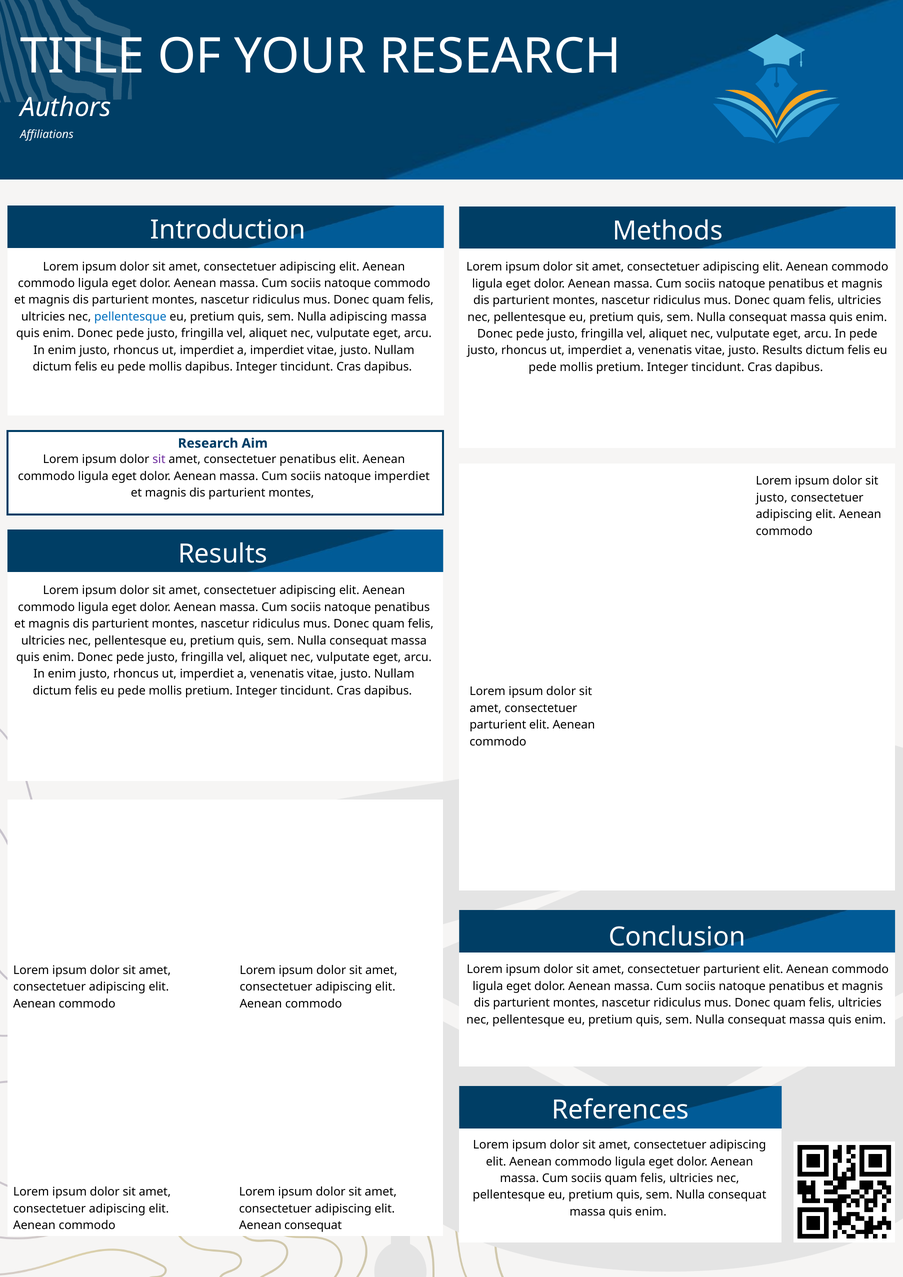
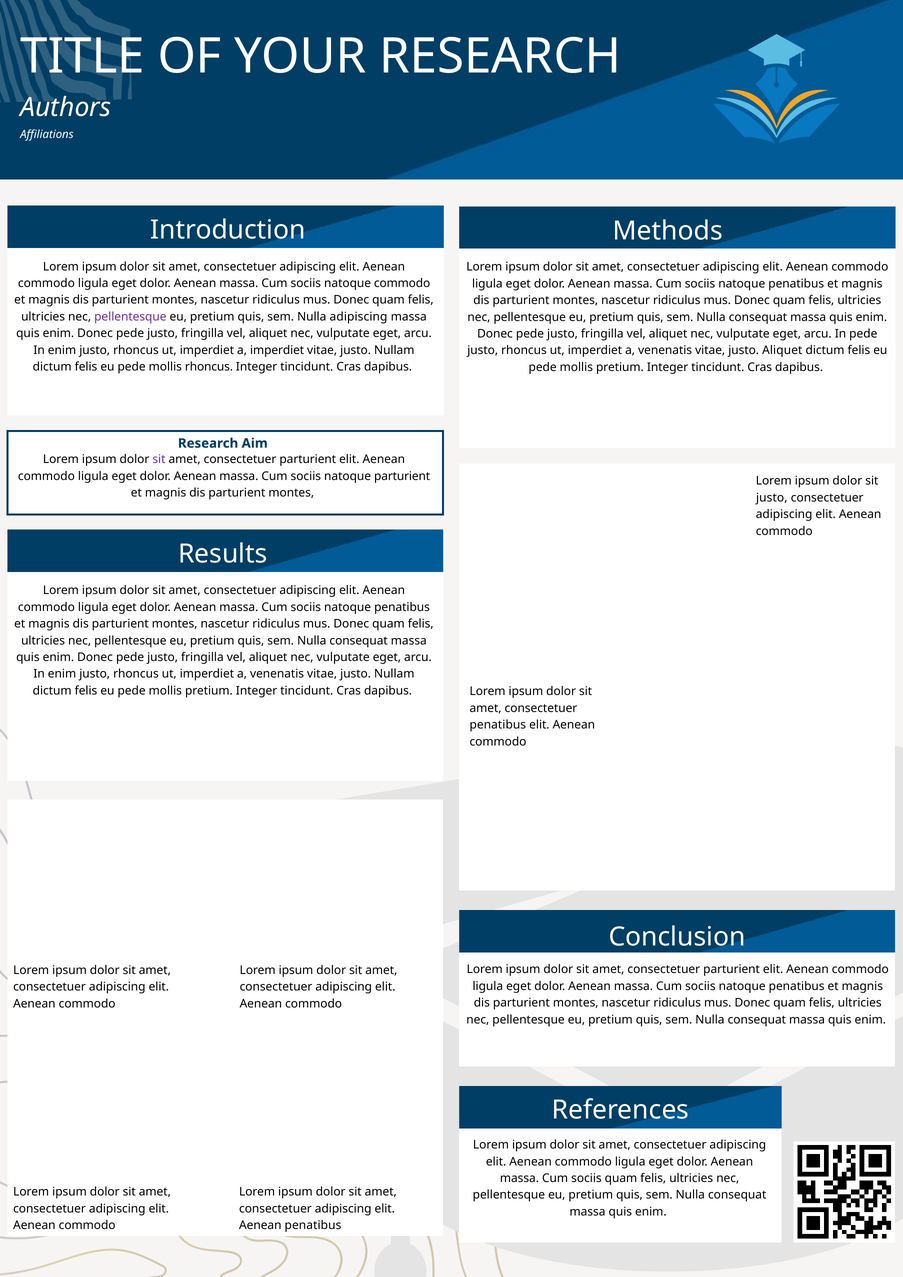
pellentesque colour: blue -> purple (130, 317)
justo Results: Results -> Aliquet (782, 350)
mollis dapibus: dapibus -> rhoncus (209, 367)
penatibus: penatibus -> parturient (308, 459)
natoque imperdiet: imperdiet -> parturient (402, 476)
parturient: parturient -> penatibus (498, 725)
Aenean consequat: consequat -> penatibus (313, 1225)
